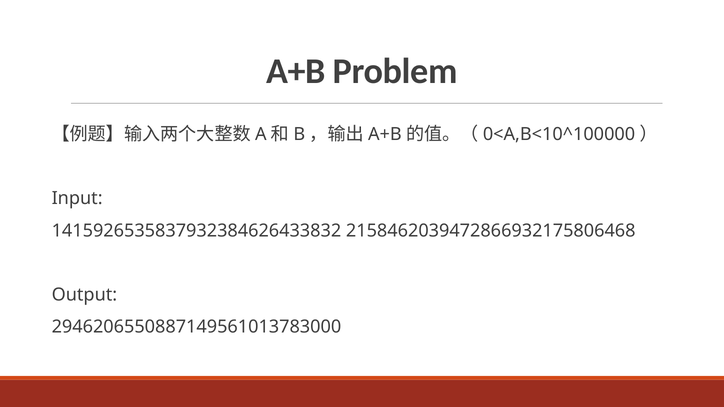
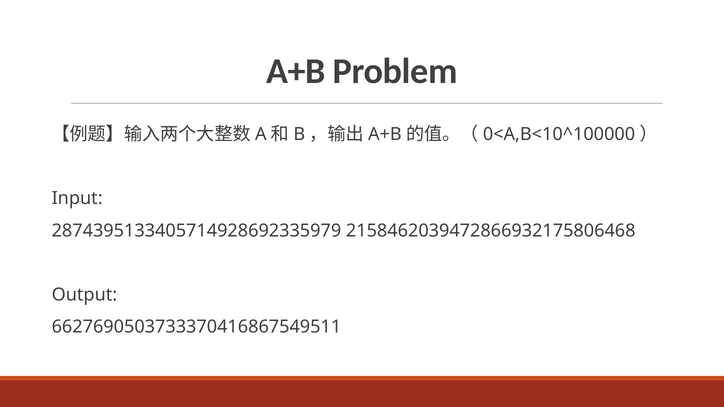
1415926535837932384626433832: 1415926535837932384626433832 -> 2874395133405714928692335979 (196, 231)
2946206550887149561013783000: 2946206550887149561013783000 -> 6627690503733370416867549511 (196, 327)
